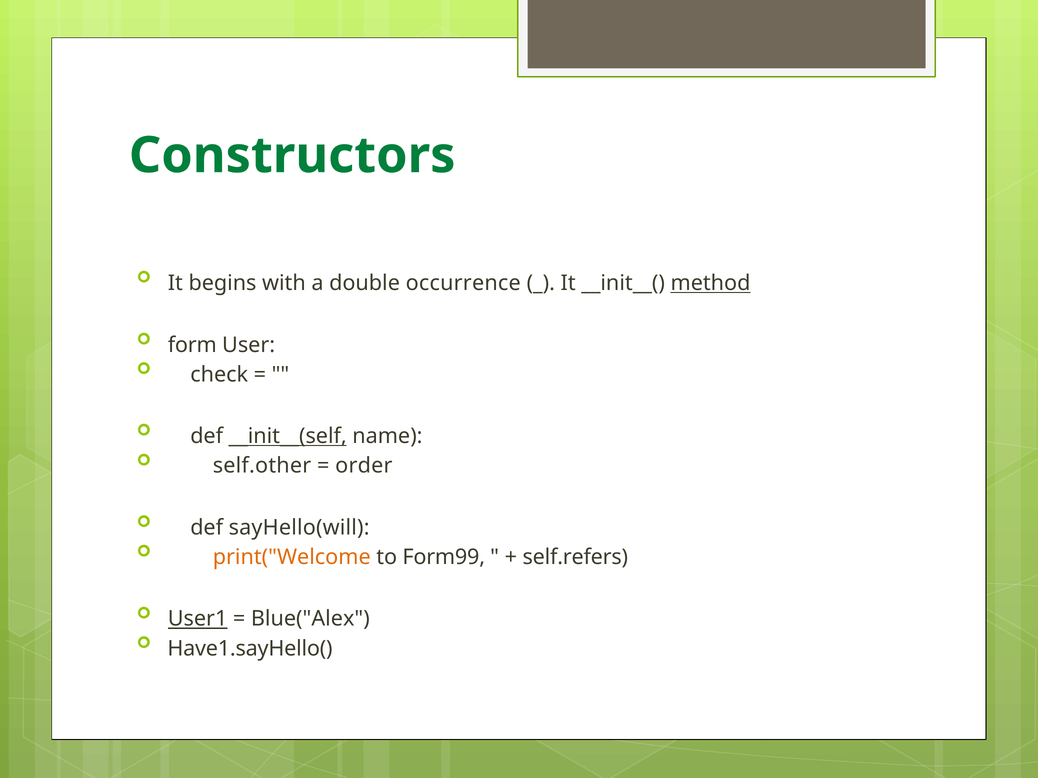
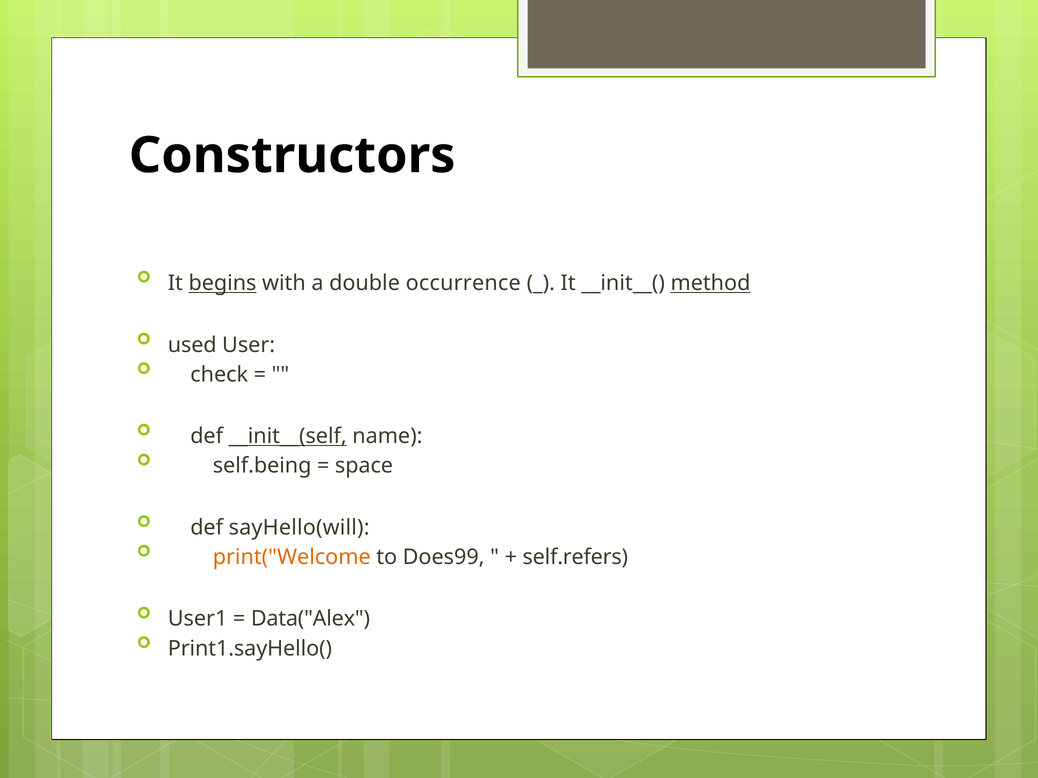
Constructors colour: green -> black (292, 156)
begins underline: none -> present (223, 283)
form: form -> used (192, 345)
self.other: self.other -> self.being (262, 466)
order: order -> space (364, 466)
Form99: Form99 -> Does99 (444, 557)
User1 underline: present -> none (198, 619)
Blue("Alex: Blue("Alex -> Data("Alex (310, 619)
Have1.sayHello(: Have1.sayHello( -> Print1.sayHello( (250, 649)
